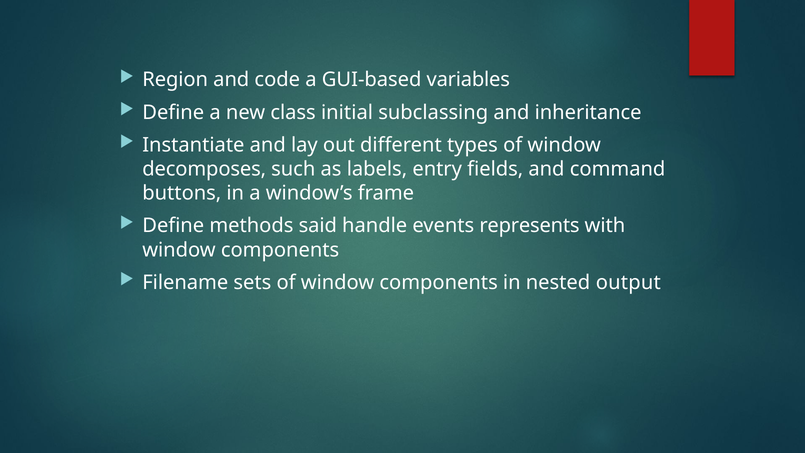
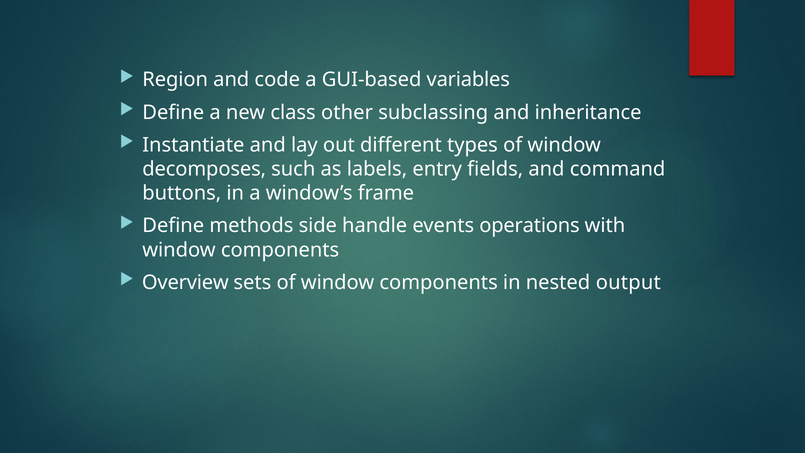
initial: initial -> other (347, 112)
said: said -> side (318, 226)
represents: represents -> operations (530, 226)
Filename: Filename -> Overview (185, 282)
